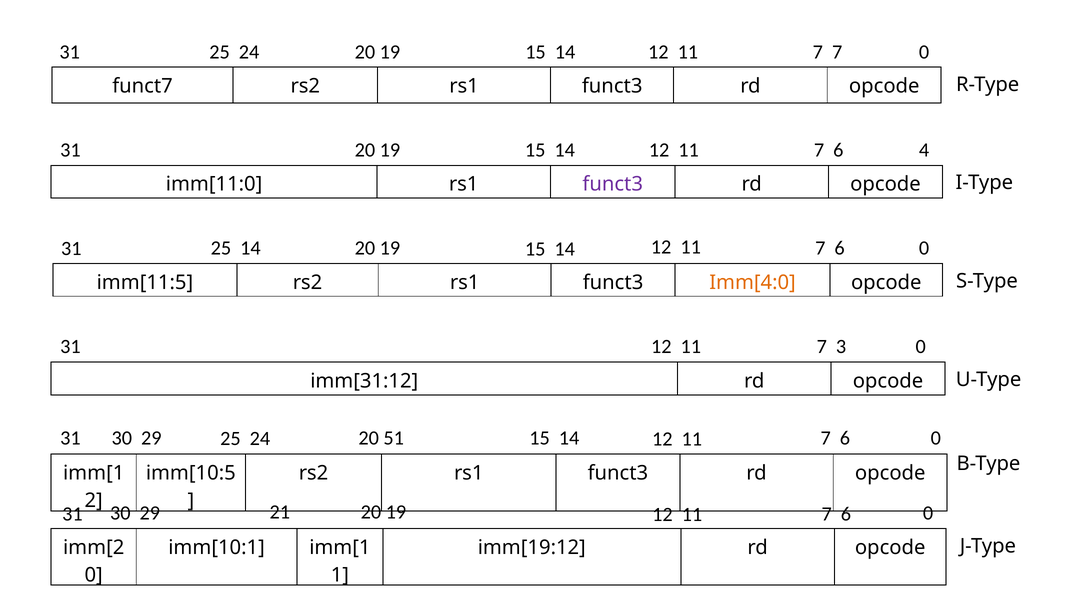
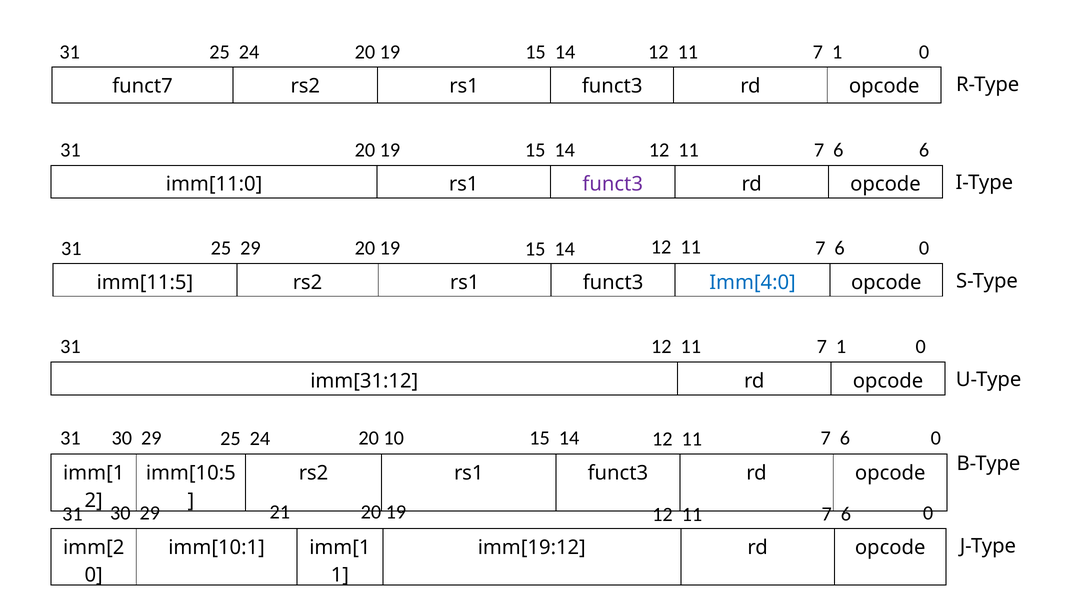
7: 7 -> 1 (837, 52)
6 4: 4 -> 6 (924, 150)
25 14: 14 -> 29 (250, 248)
Imm[4:0 colour: orange -> blue (753, 283)
3: 3 -> 1 (841, 347)
51: 51 -> 10 (394, 439)
